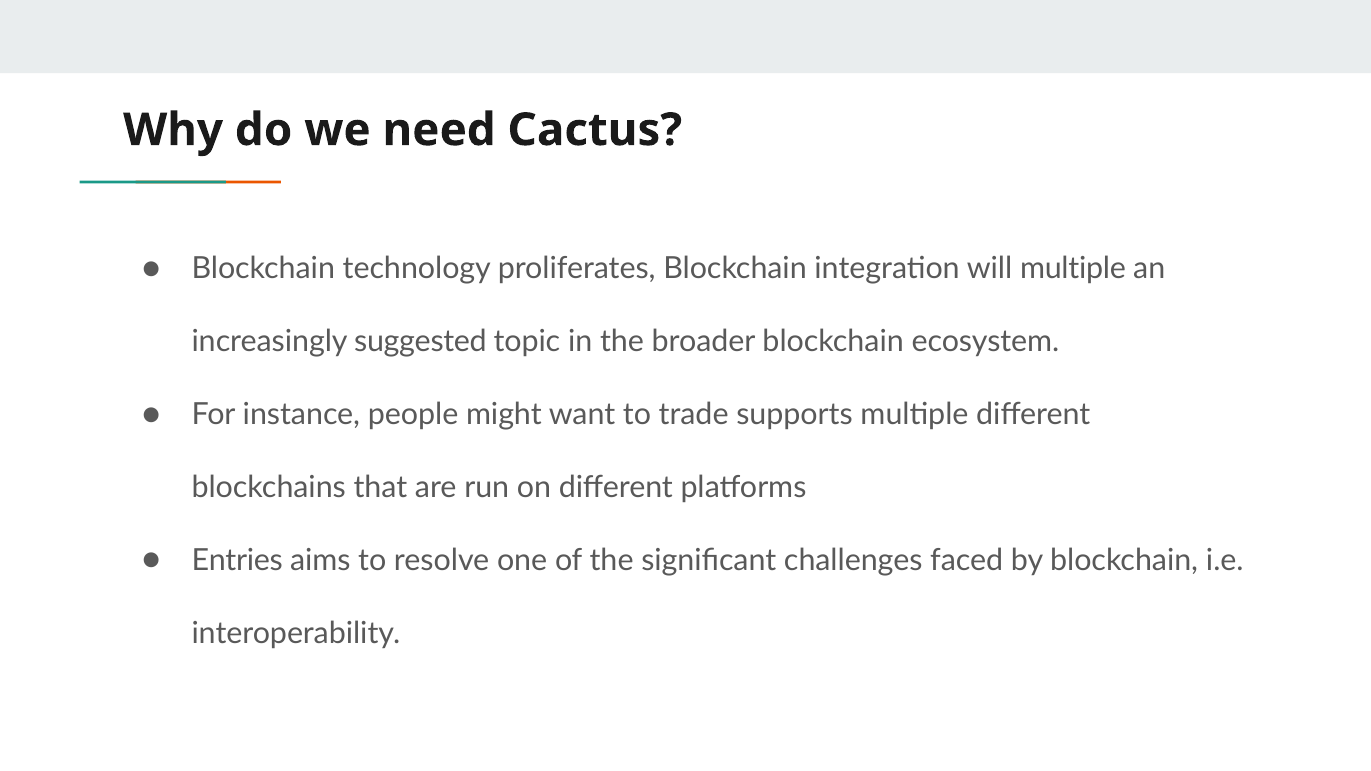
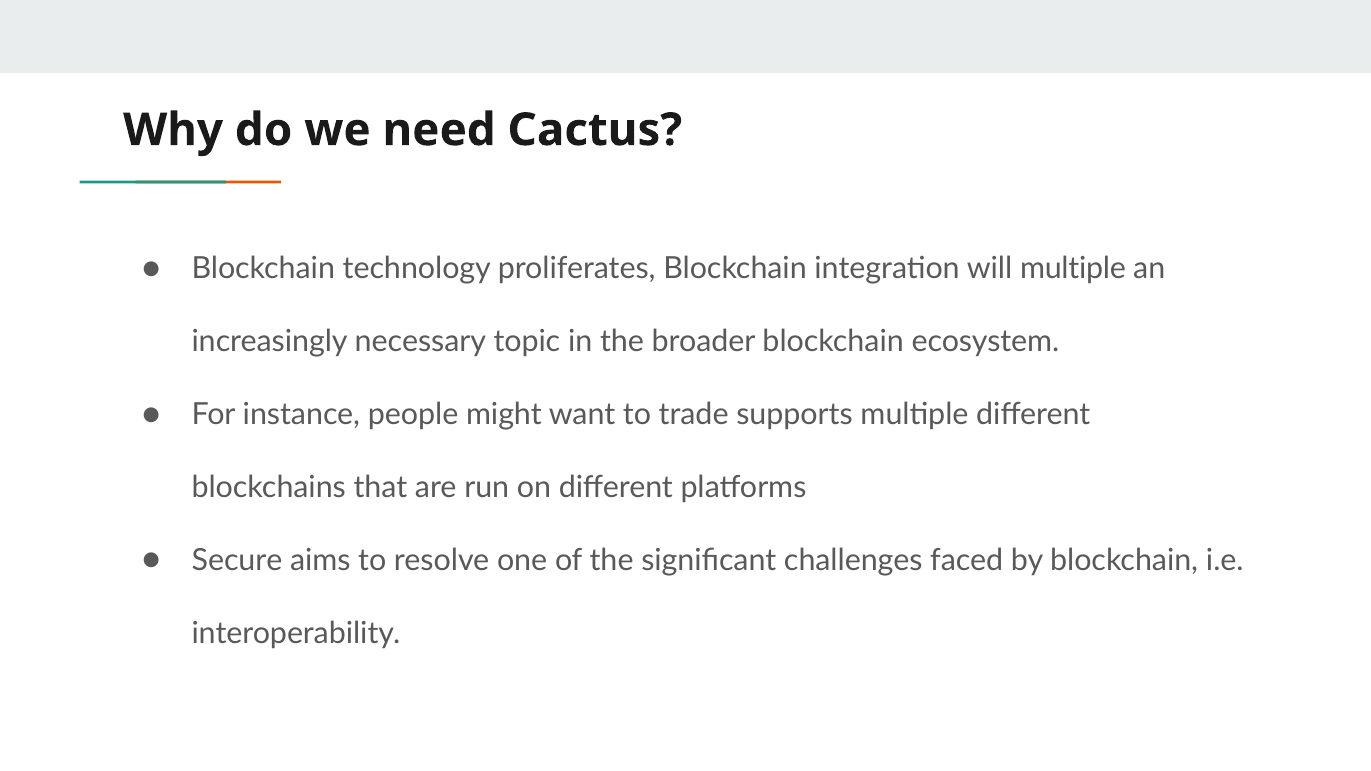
suggested: suggested -> necessary (420, 342)
Entries: Entries -> Secure (237, 561)
